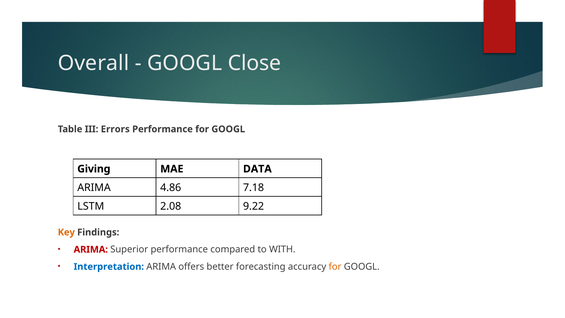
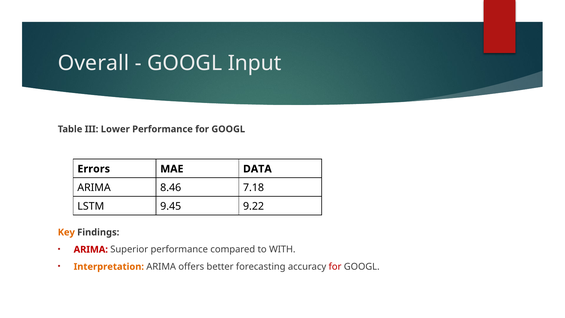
Close: Close -> Input (254, 63)
Errors: Errors -> Lower (115, 129)
Giving: Giving -> Errors (94, 169)
4.86: 4.86 -> 8.46 (171, 187)
2.08: 2.08 -> 9.45 (171, 206)
Interpretation colour: blue -> orange (109, 267)
for colour: orange -> red (335, 267)
